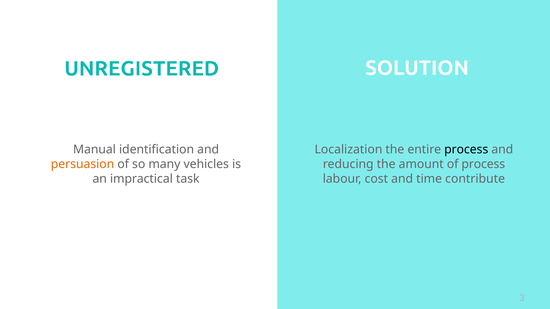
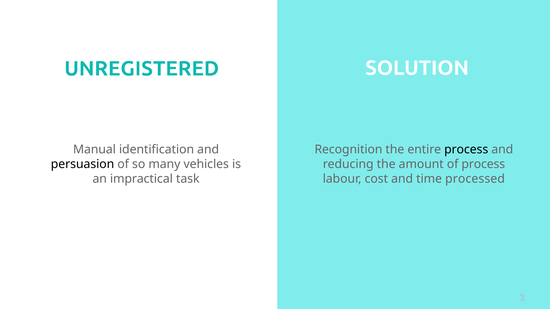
Localization: Localization -> Recognition (348, 150)
persuasion colour: orange -> black (83, 164)
contribute: contribute -> processed (475, 179)
